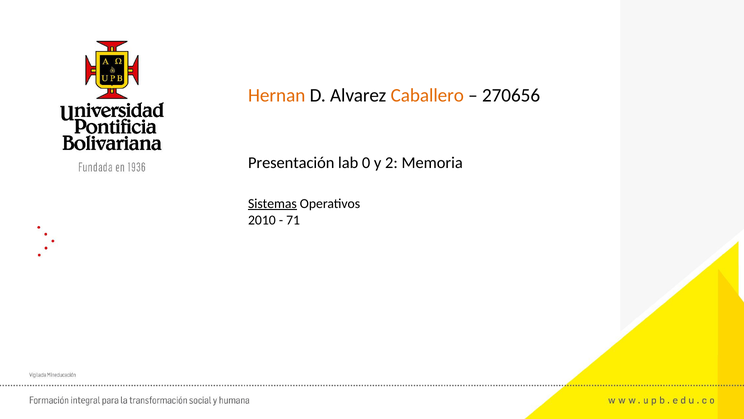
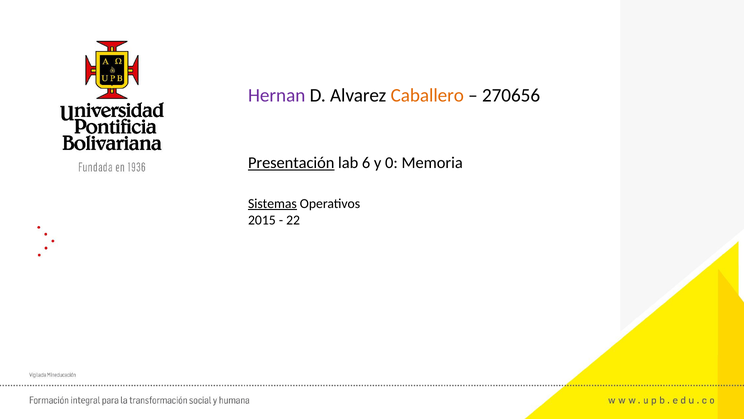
Hernan colour: orange -> purple (277, 96)
Presentación underline: none -> present (291, 163)
0: 0 -> 6 (366, 163)
2: 2 -> 0 (391, 163)
2010: 2010 -> 2015 (262, 220)
71: 71 -> 22 (293, 220)
